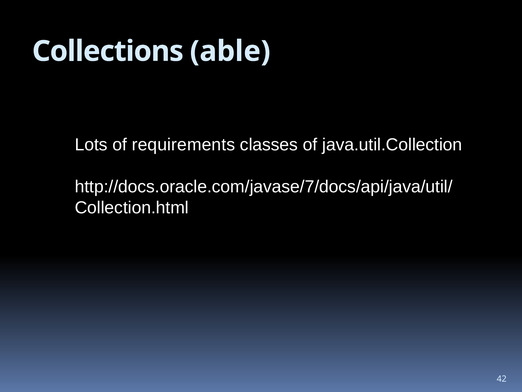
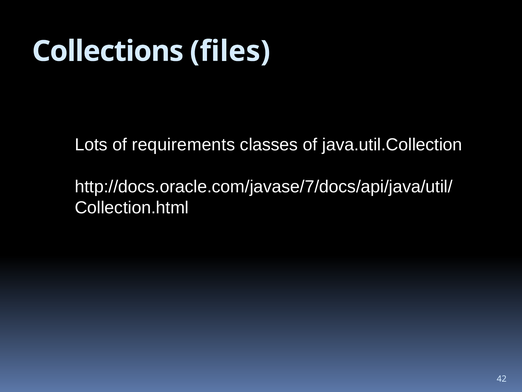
able: able -> files (230, 51)
